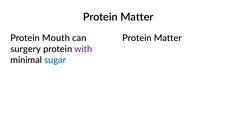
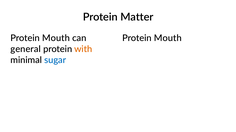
Matter: Matter -> Mouth (168, 38)
surgery: surgery -> general (26, 49)
with colour: purple -> orange (83, 49)
